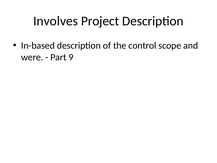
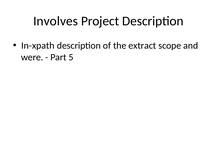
In-based: In-based -> In-xpath (38, 46)
control: control -> extract (142, 46)
9: 9 -> 5 (71, 57)
